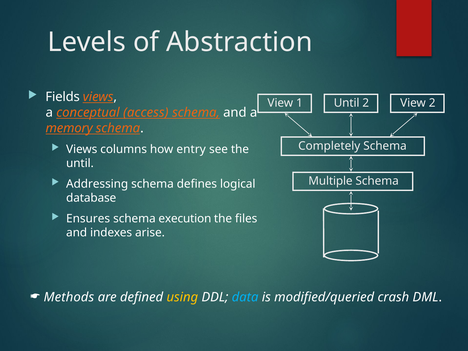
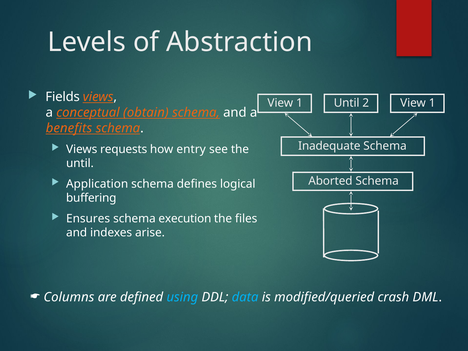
2 View 2: 2 -> 1 (432, 103)
access: access -> obtain (146, 112)
memory: memory -> benefits (69, 128)
Completely: Completely -> Inadequate (329, 146)
columns: columns -> requests (124, 149)
Multiple: Multiple -> Aborted (330, 181)
Addressing: Addressing -> Application (97, 184)
database: database -> buffering (91, 198)
Methods: Methods -> Columns (69, 297)
using colour: yellow -> light blue (182, 297)
